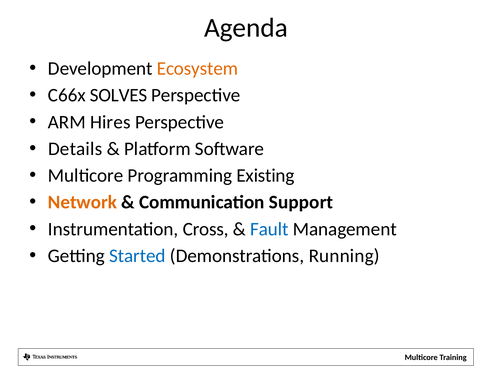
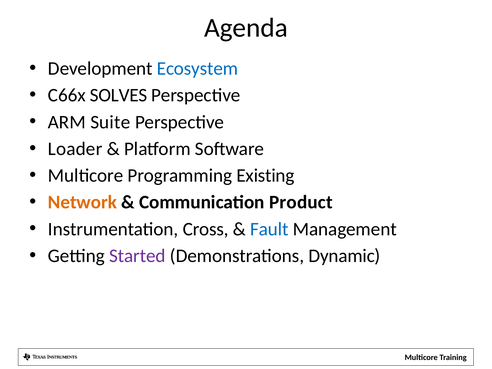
Ecosystem colour: orange -> blue (197, 69)
Hires: Hires -> Suite (110, 122)
Details: Details -> Loader (75, 149)
Support: Support -> Product (301, 202)
Started colour: blue -> purple (137, 256)
Running: Running -> Dynamic (344, 256)
